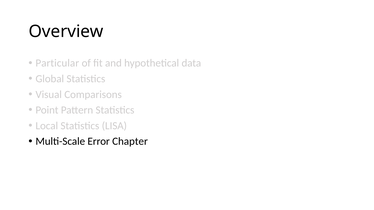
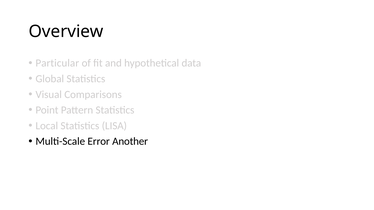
Chapter: Chapter -> Another (130, 142)
